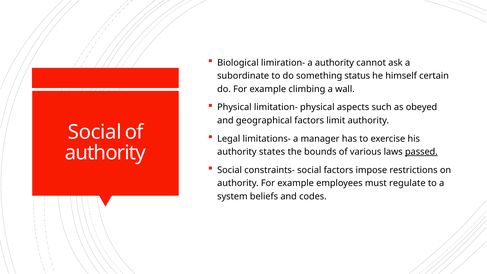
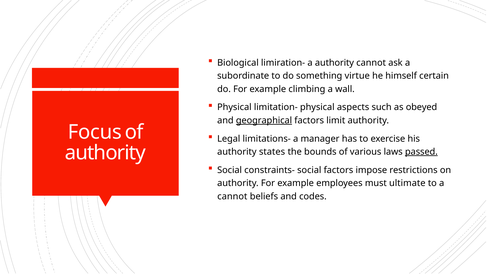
status: status -> virtue (357, 76)
geographical underline: none -> present (264, 120)
Social: Social -> Focus (95, 132)
regulate: regulate -> ultimate (407, 183)
system: system -> cannot (232, 196)
